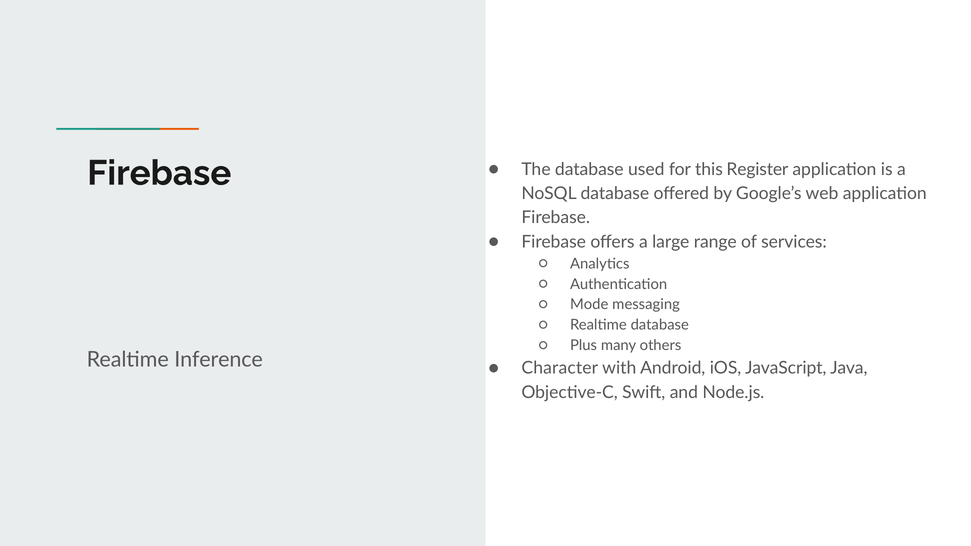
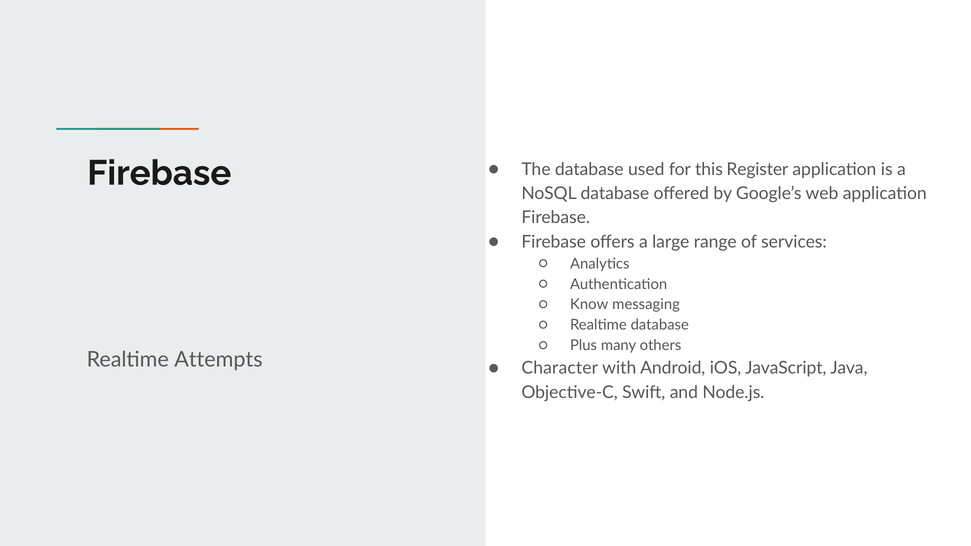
Mode: Mode -> Know (589, 305)
Inference: Inference -> Attempts (218, 360)
